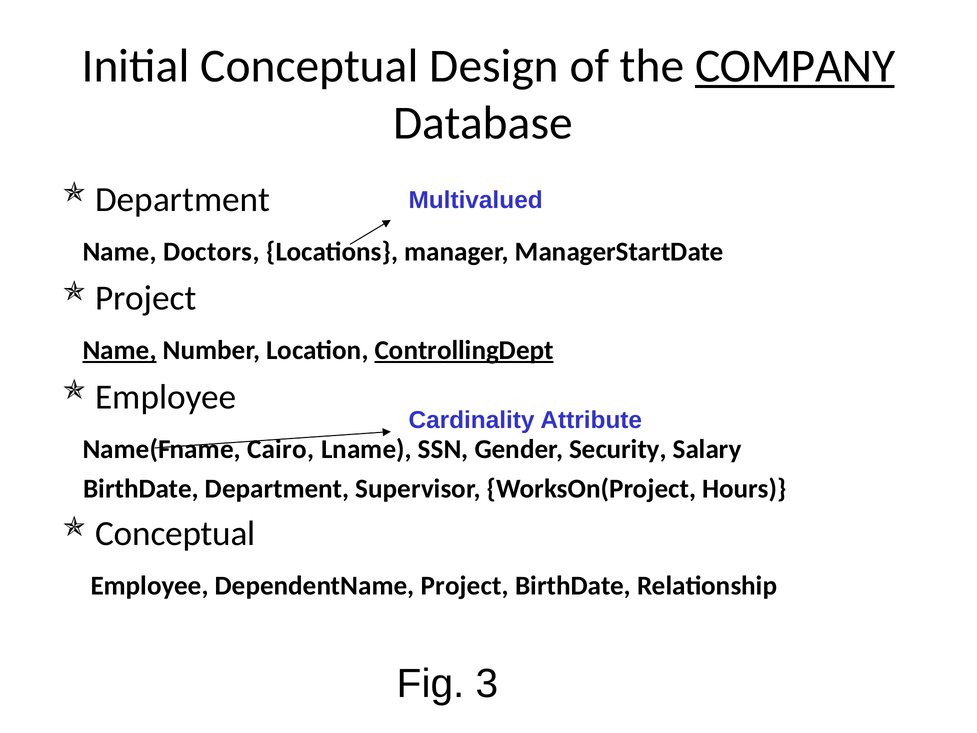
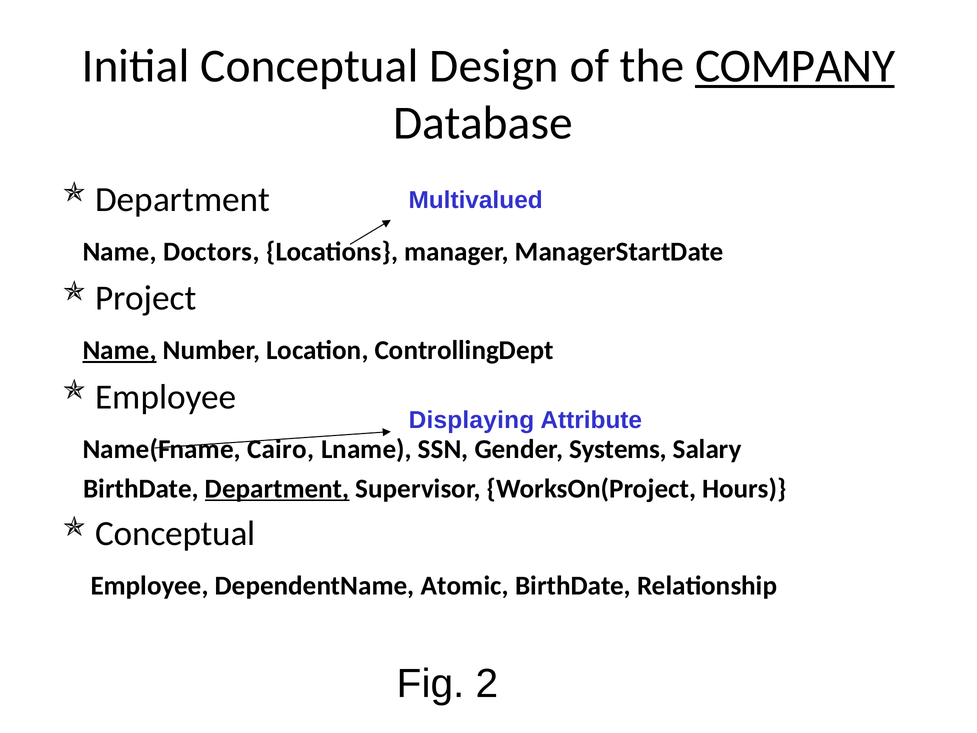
ControllingDept underline: present -> none (464, 350)
Cardinality: Cardinality -> Displaying (471, 420)
Security: Security -> Systems (618, 449)
Department underline: none -> present (277, 489)
DependentName Project: Project -> Atomic (465, 586)
3: 3 -> 2 (487, 683)
